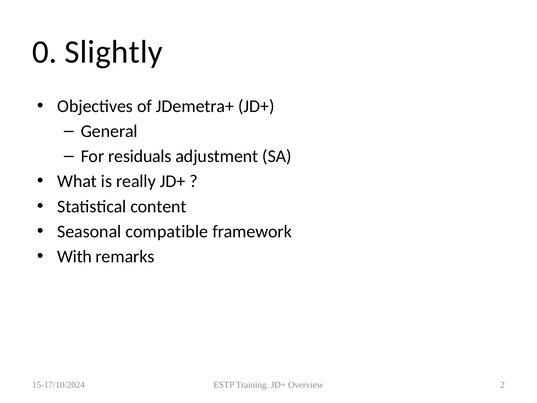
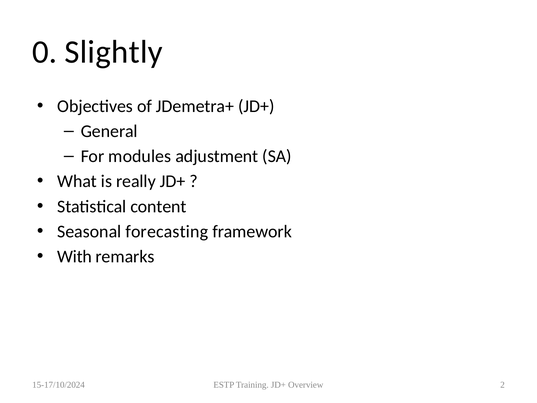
residuals: residuals -> modules (140, 156)
compatible: compatible -> forecasting (167, 231)
